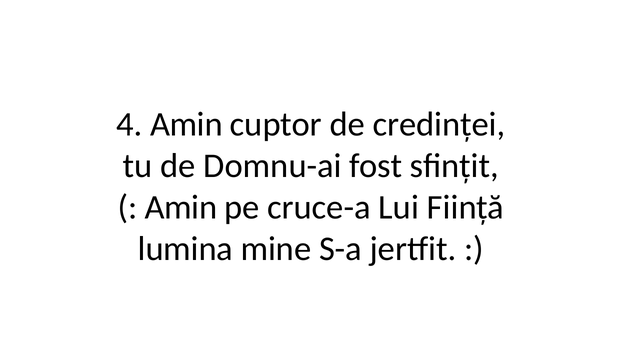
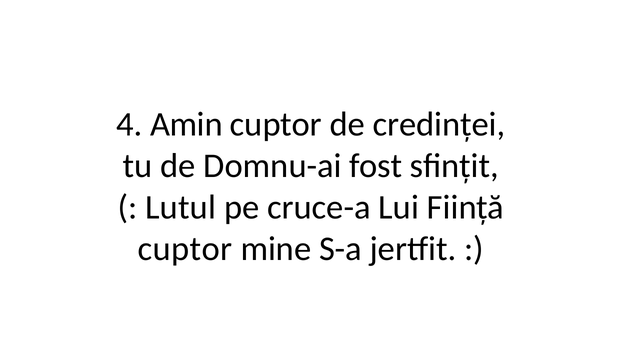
Amin: Amin -> Lutul (181, 207)
lumina: lumina -> cuptor (185, 249)
